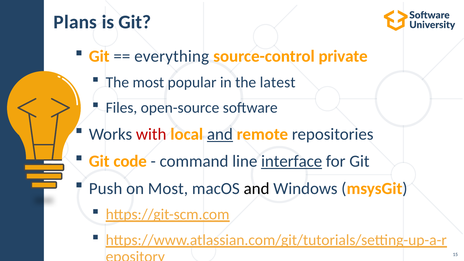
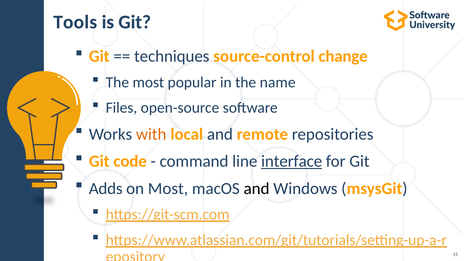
Plans: Plans -> Tools (75, 22)
everything: everything -> techniques (172, 56)
private: private -> change (343, 56)
latest: latest -> name (278, 82)
with colour: red -> orange (151, 134)
and underline: present -> none (220, 134)
Push: Push -> Adds (106, 188)
